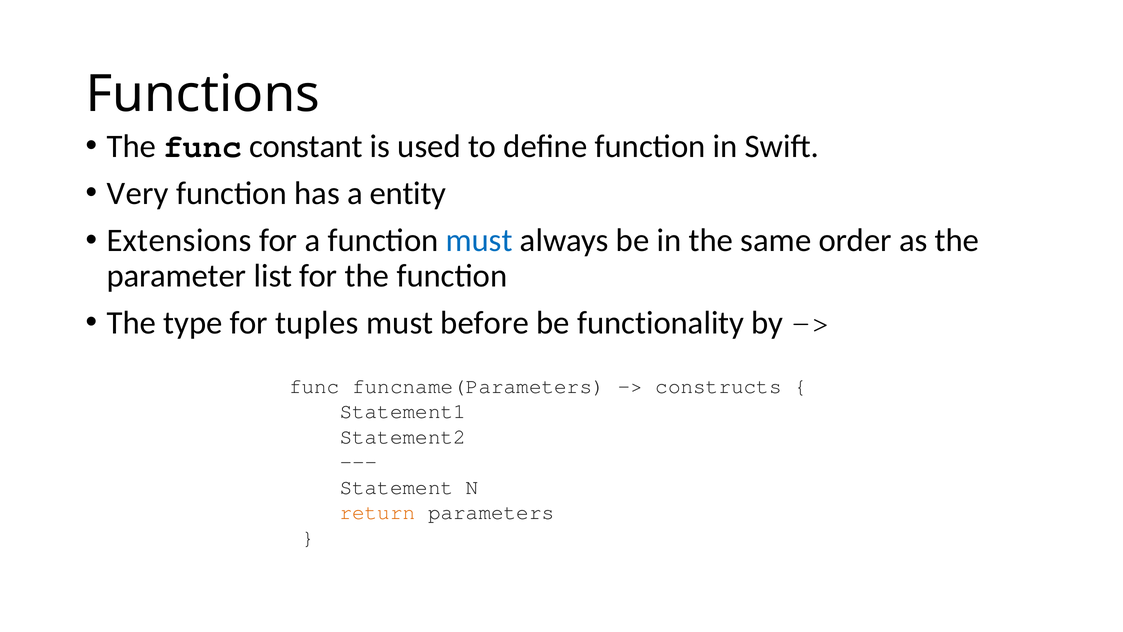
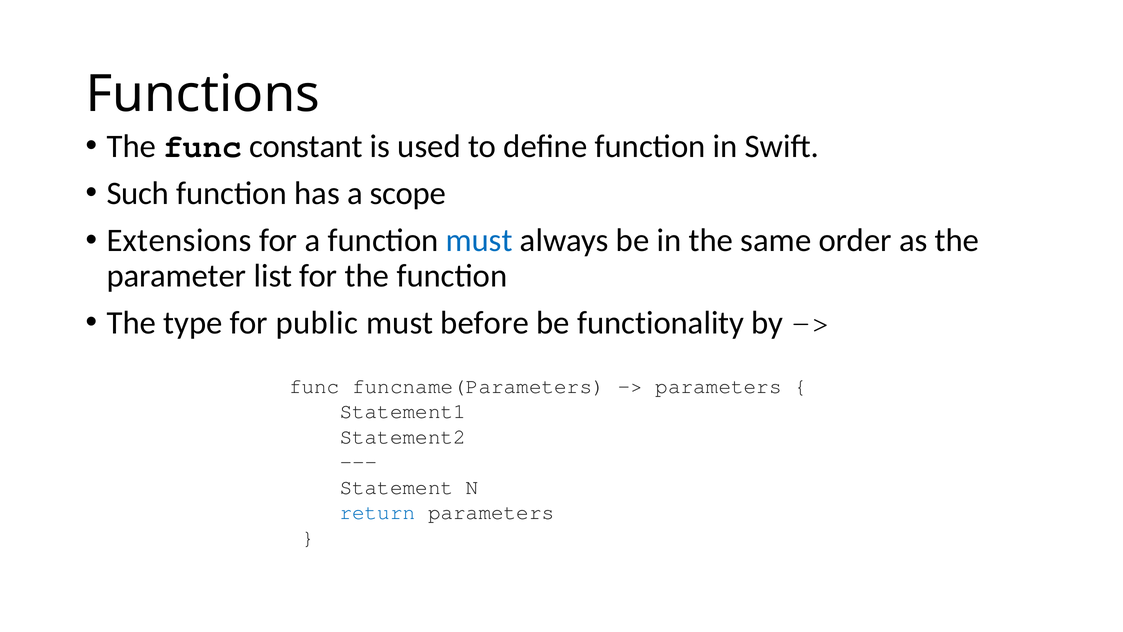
Very: Very -> Such (138, 193)
entity: entity -> scope (408, 193)
tuples: tuples -> public (317, 323)
constructs: constructs -> parameters (719, 386)
return colour: orange -> blue (377, 512)
